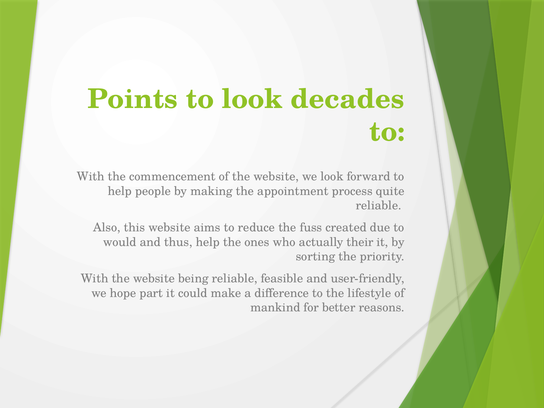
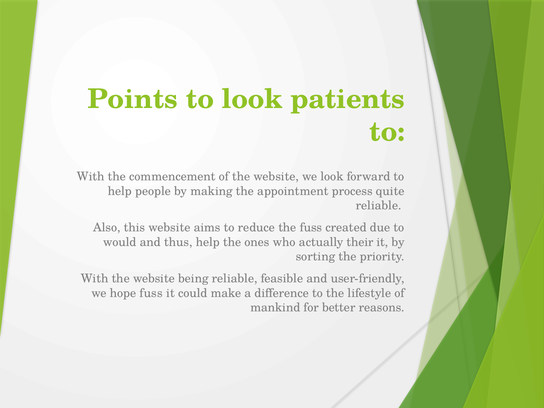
decades: decades -> patients (348, 99)
hope part: part -> fuss (151, 293)
